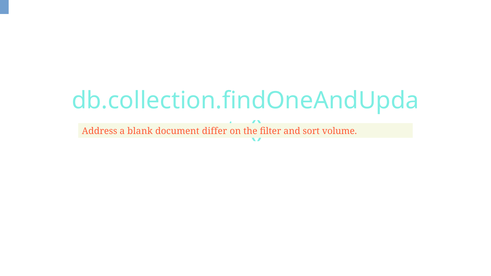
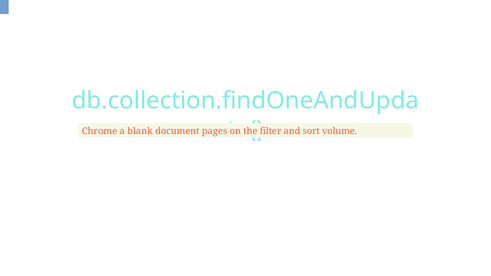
Address: Address -> Chrome (100, 131)
differ: differ -> pages (215, 131)
